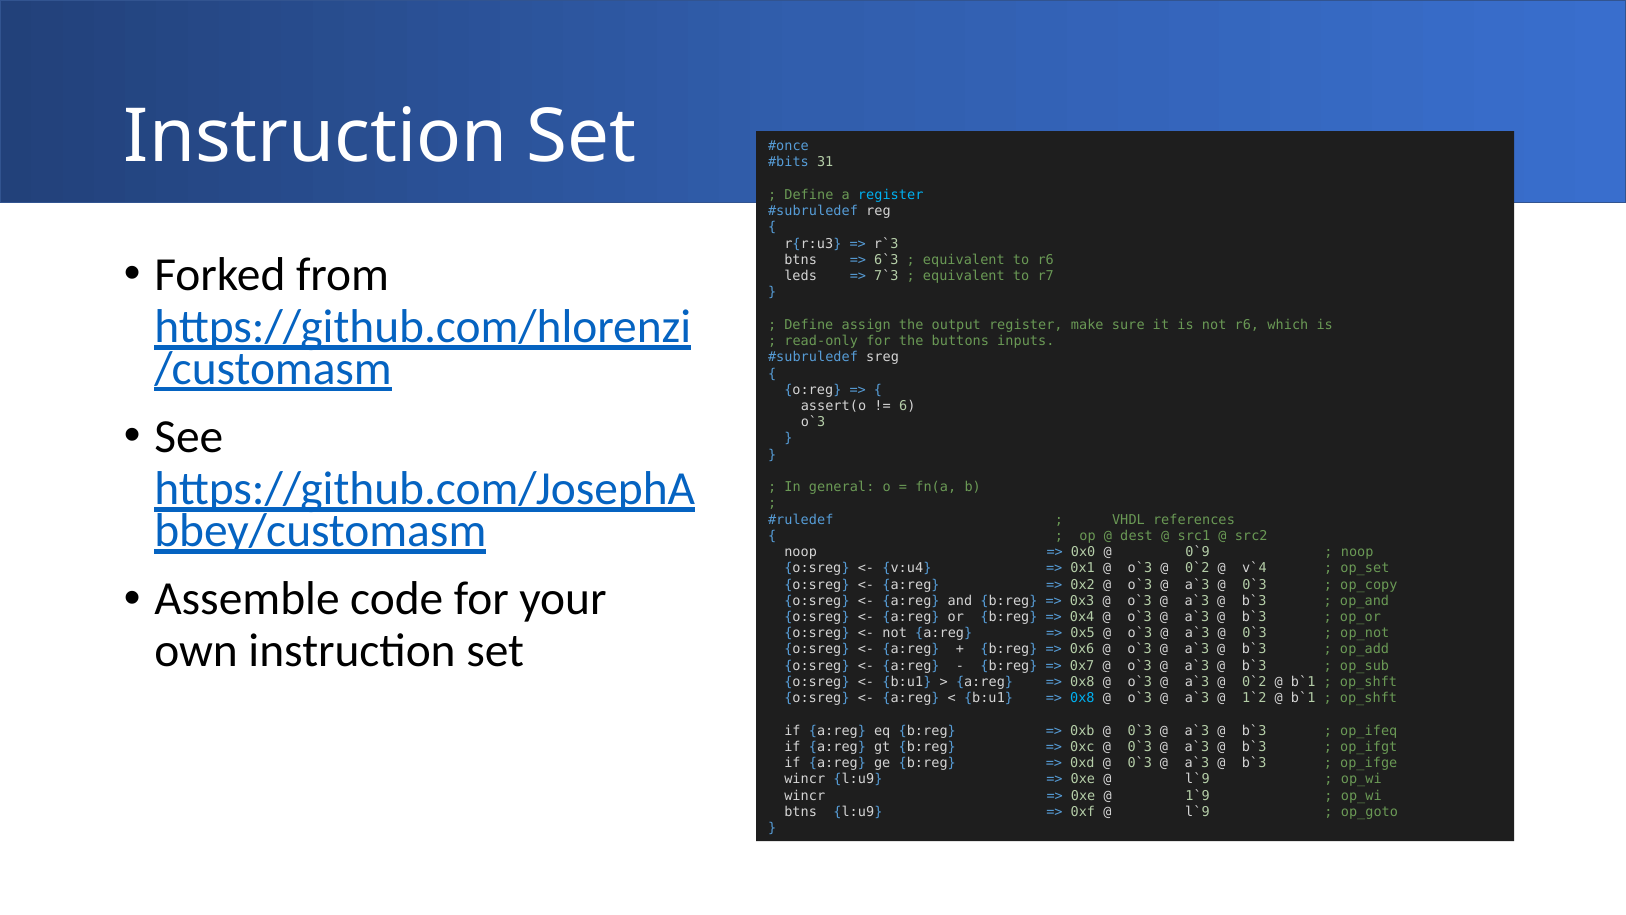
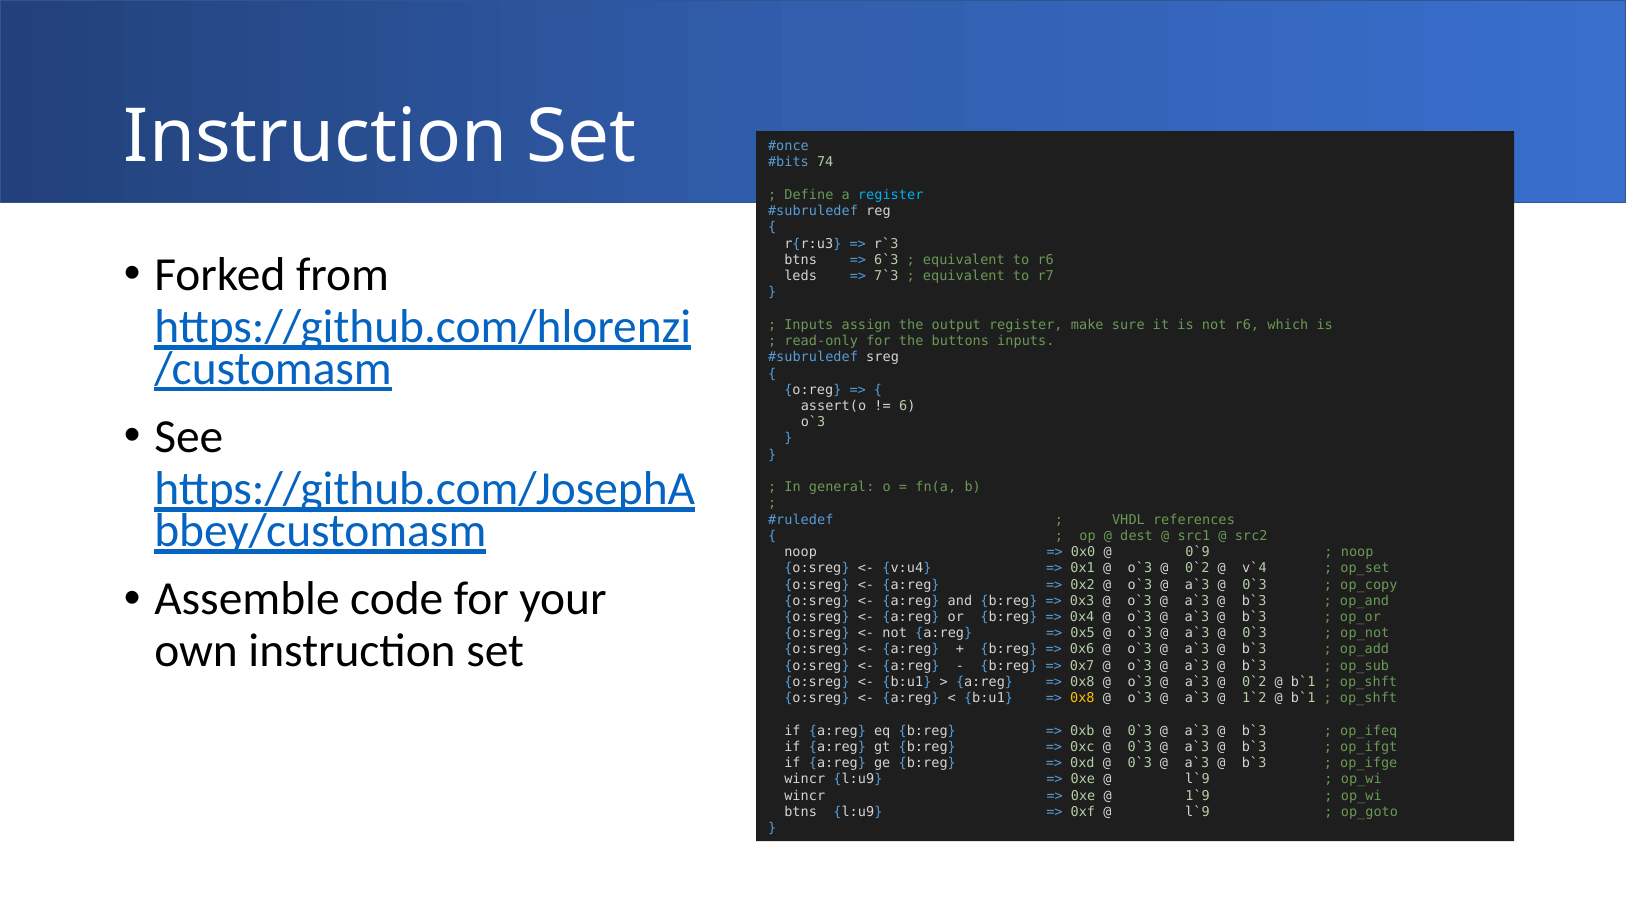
31: 31 -> 74 (825, 162)
Define: Define -> Inputs (809, 325)
0x8 colour: light blue -> yellow (1082, 698)
